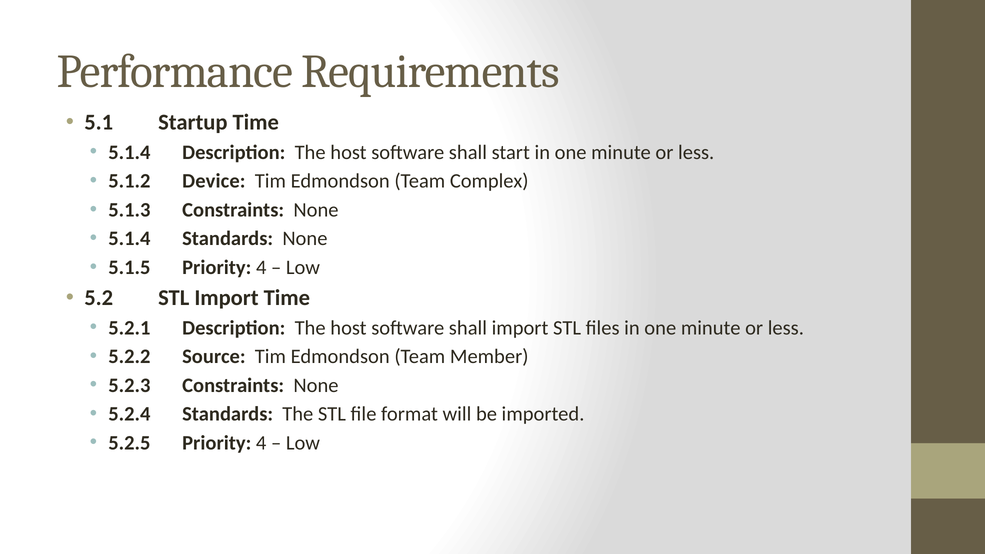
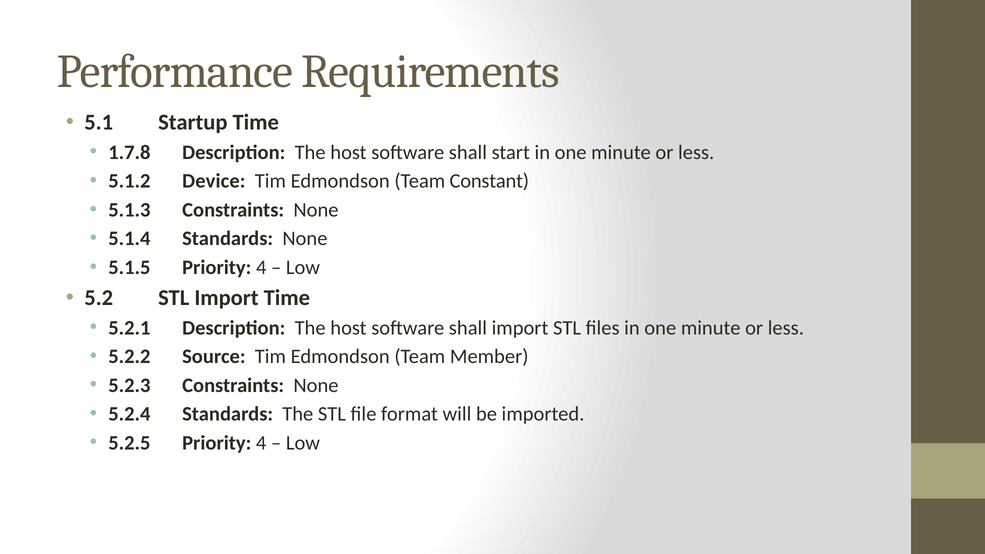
5.1.4: 5.1.4 -> 1.7.8 (129, 152)
Complex: Complex -> Constant (489, 181)
